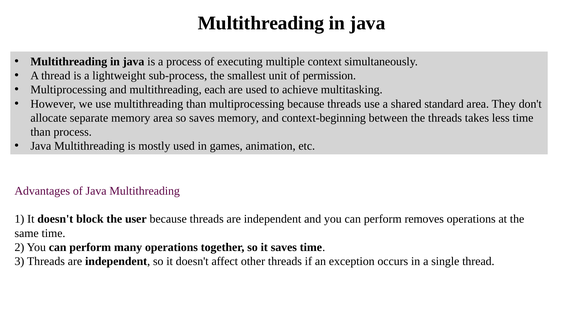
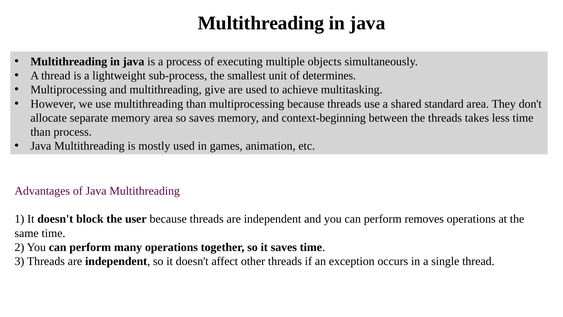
context: context -> objects (325, 61)
permission: permission -> determines (329, 76)
each: each -> give (215, 90)
